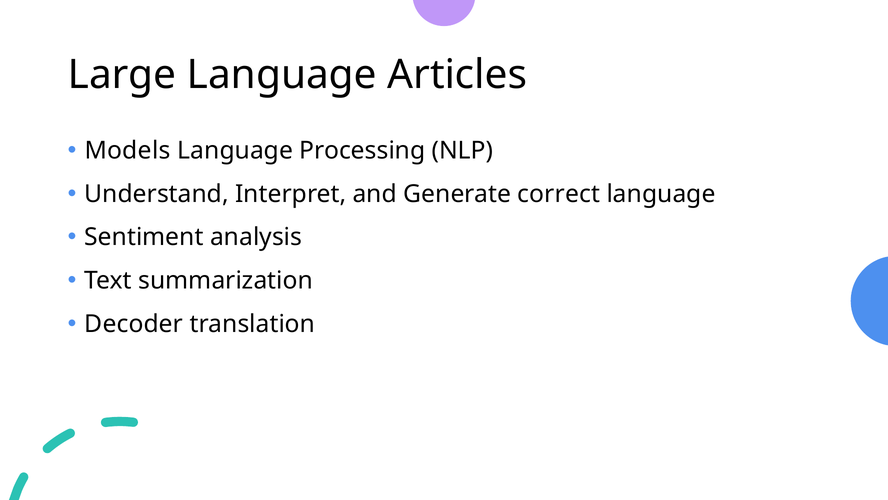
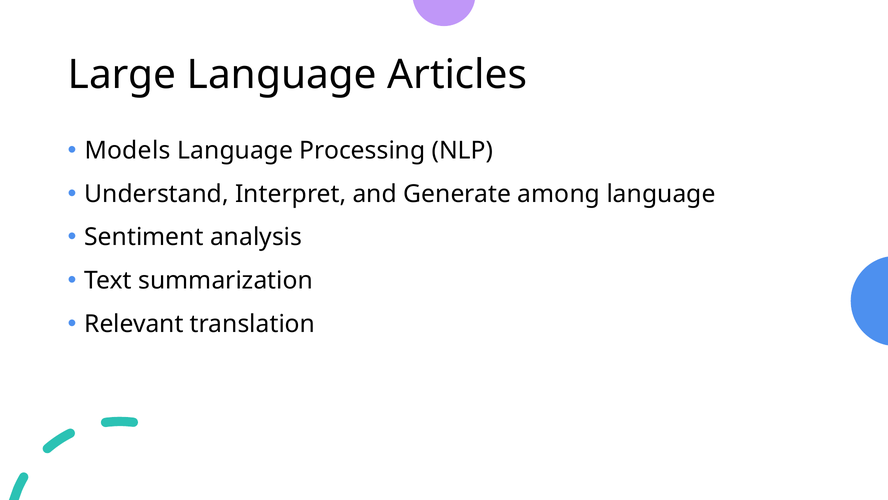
correct: correct -> among (559, 194)
Decoder: Decoder -> Relevant (134, 324)
